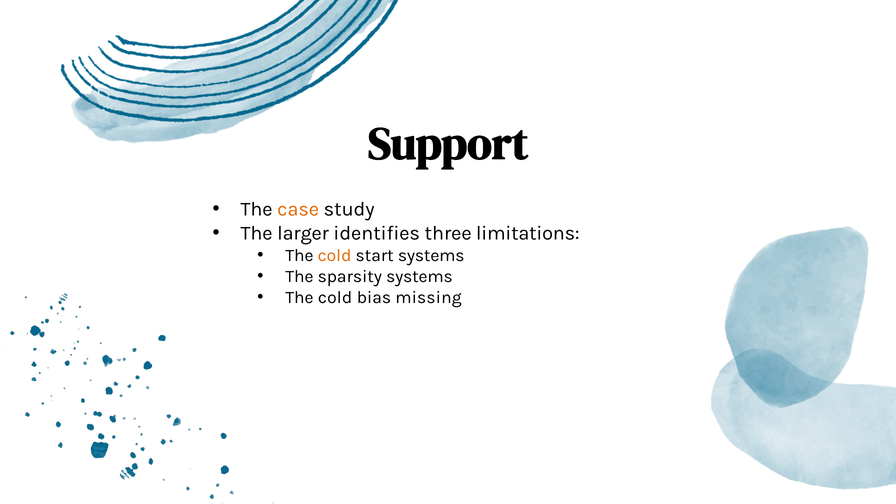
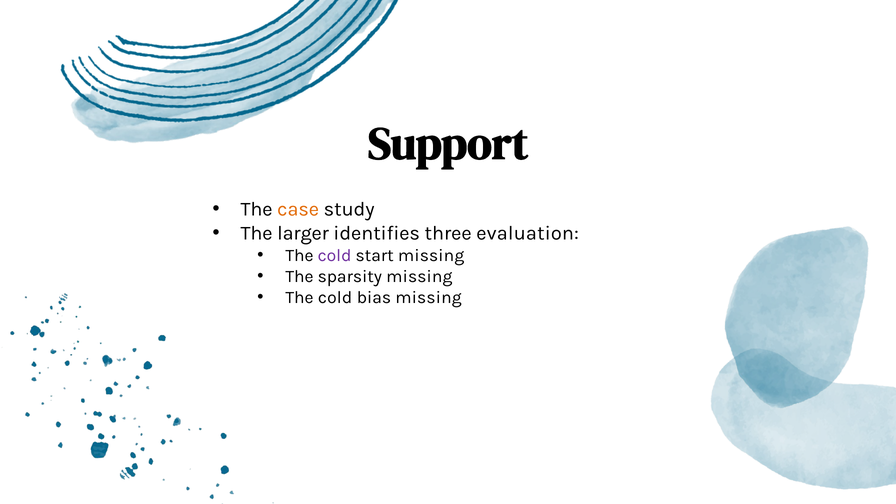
limitations: limitations -> evaluation (528, 233)
cold colour: orange -> purple (335, 256)
start systems: systems -> missing (431, 256)
sparsity systems: systems -> missing (419, 276)
